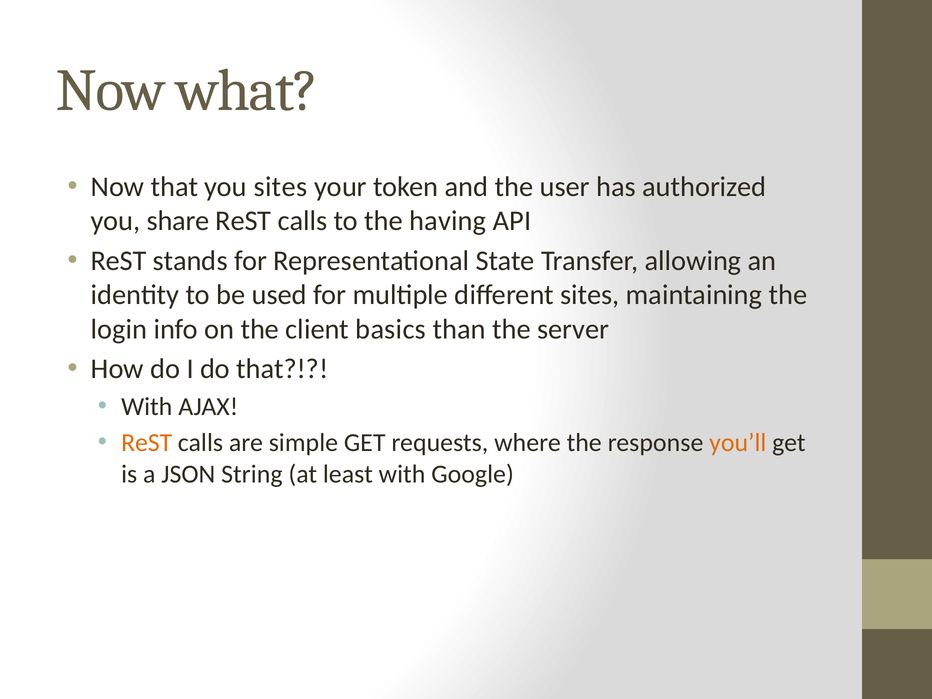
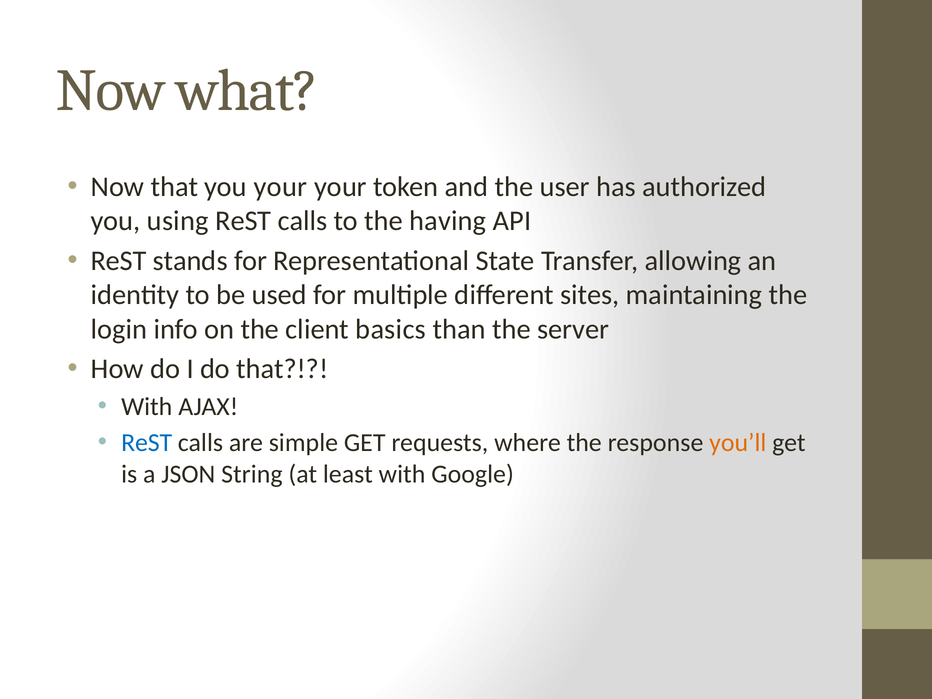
you sites: sites -> your (280, 187)
share: share -> using (178, 221)
ReST colour: orange -> blue (147, 443)
